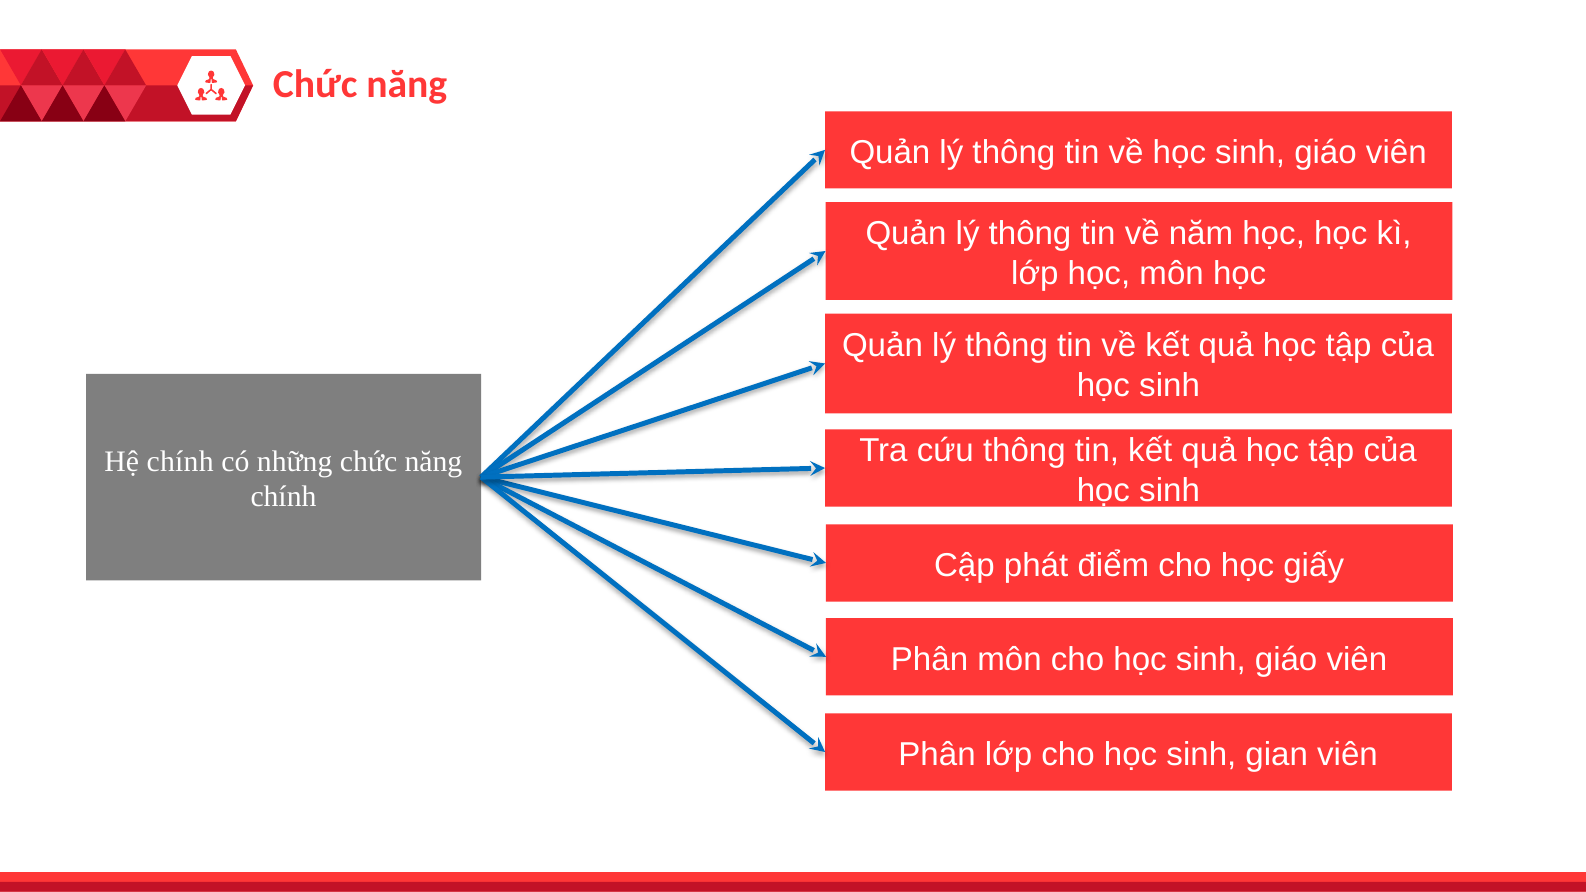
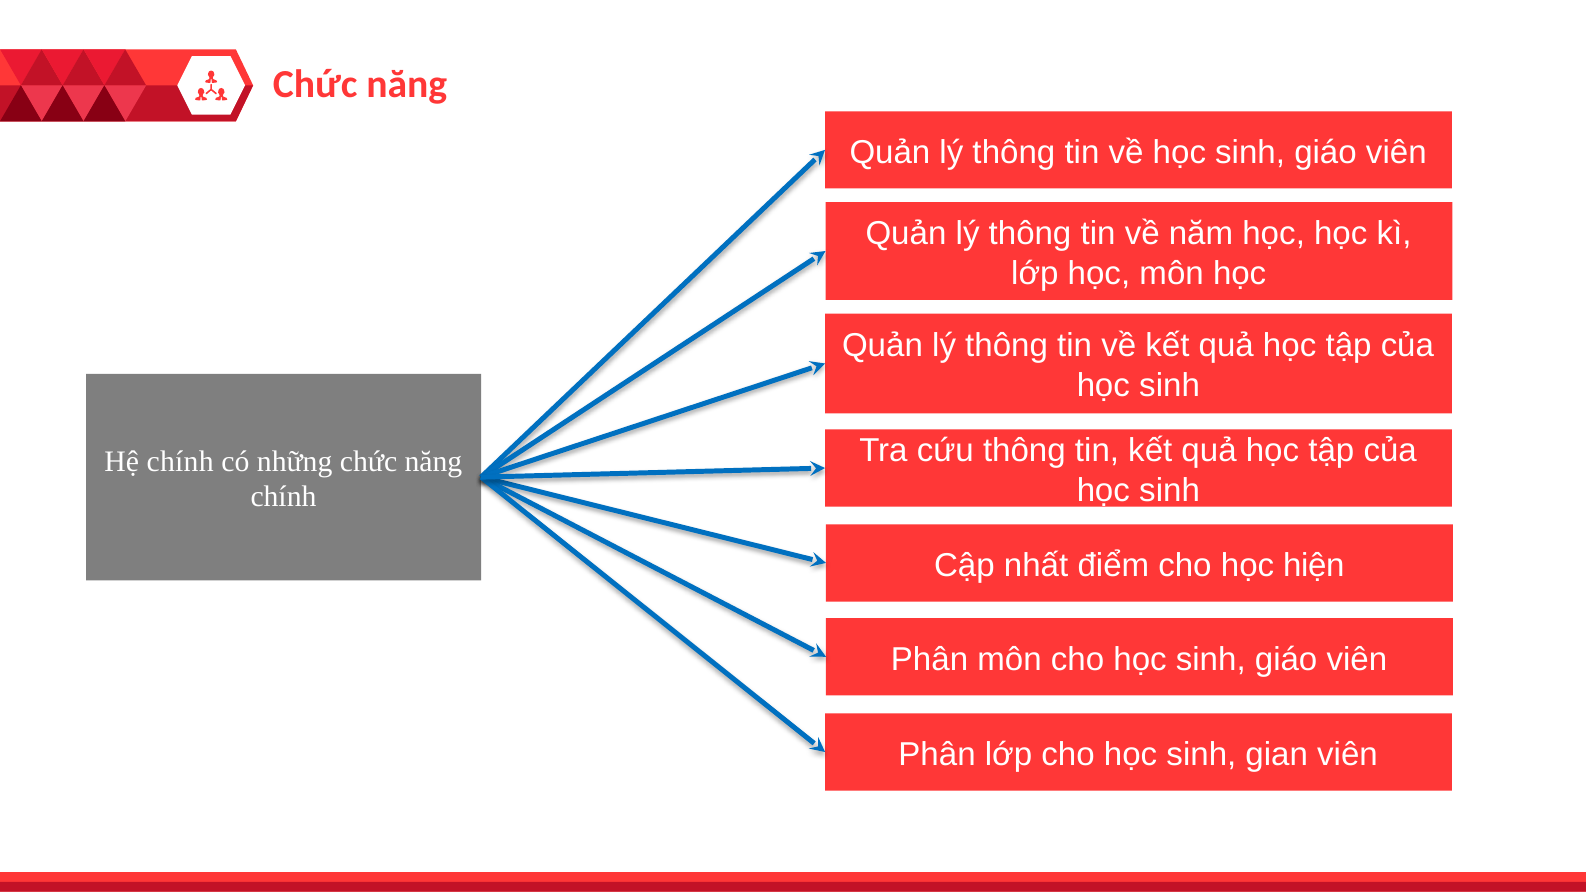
phát: phát -> nhất (1036, 565)
giấy: giấy -> hiện (1314, 565)
